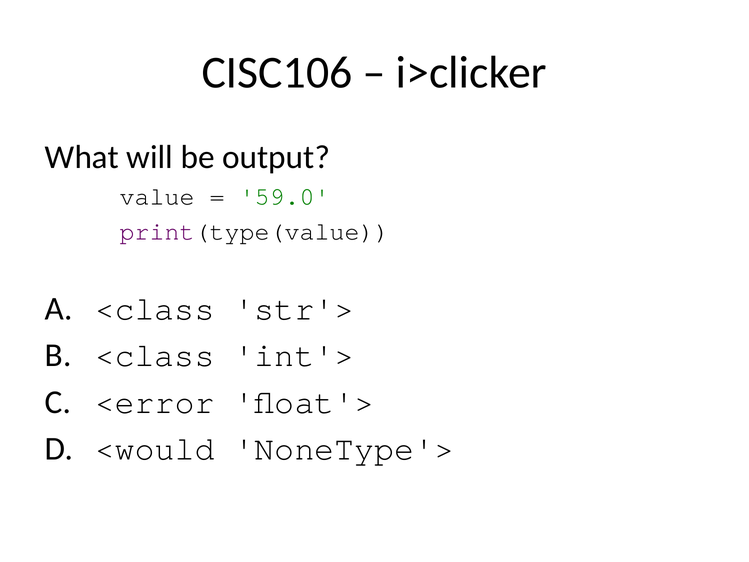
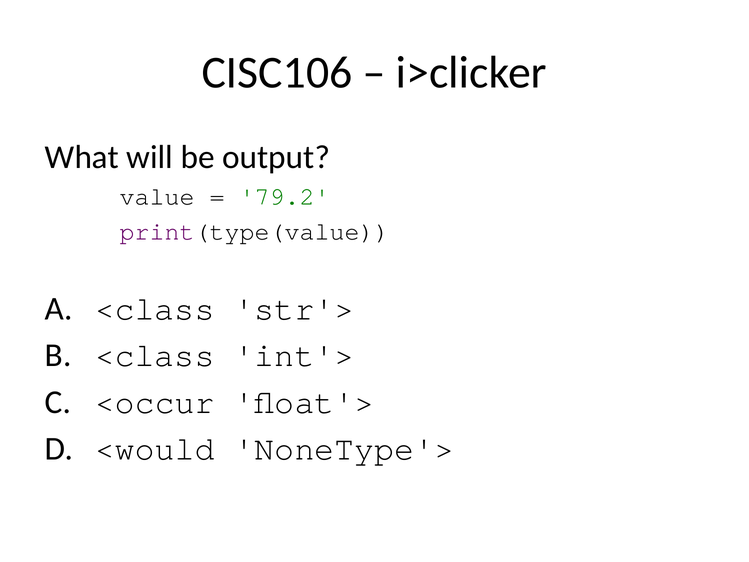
59.0: 59.0 -> 79.2 (285, 197)
<error: <error -> <occur (155, 402)
